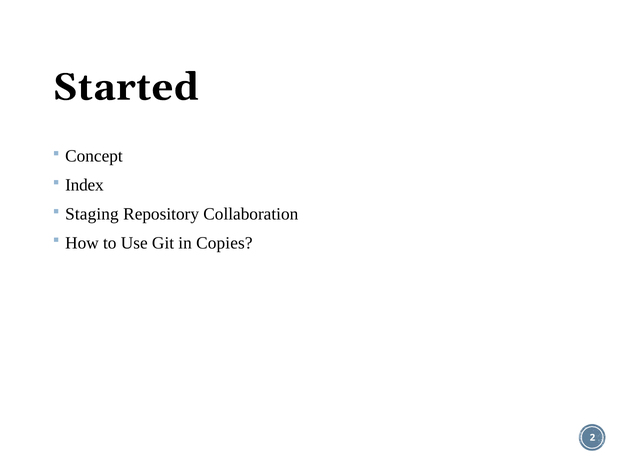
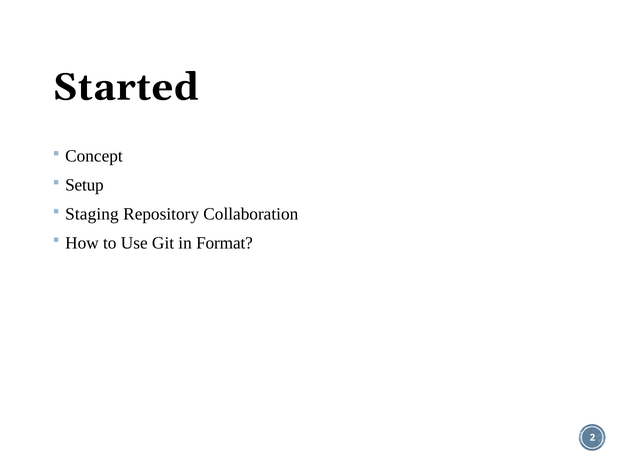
Index: Index -> Setup (84, 185)
Copies: Copies -> Format (224, 243)
